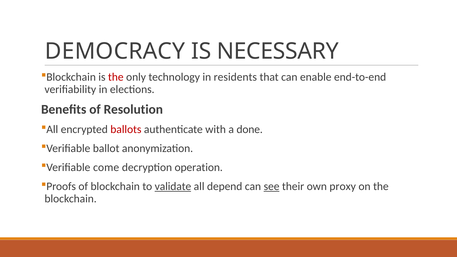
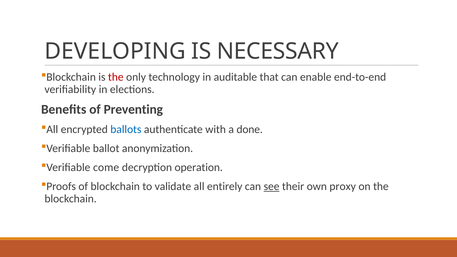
DEMOCRACY: DEMOCRACY -> DEVELOPING (115, 51)
residents: residents -> auditable (235, 77)
Resolution: Resolution -> Preventing (133, 109)
ballots colour: red -> blue (126, 129)
validate underline: present -> none (173, 186)
depend: depend -> entirely (225, 186)
